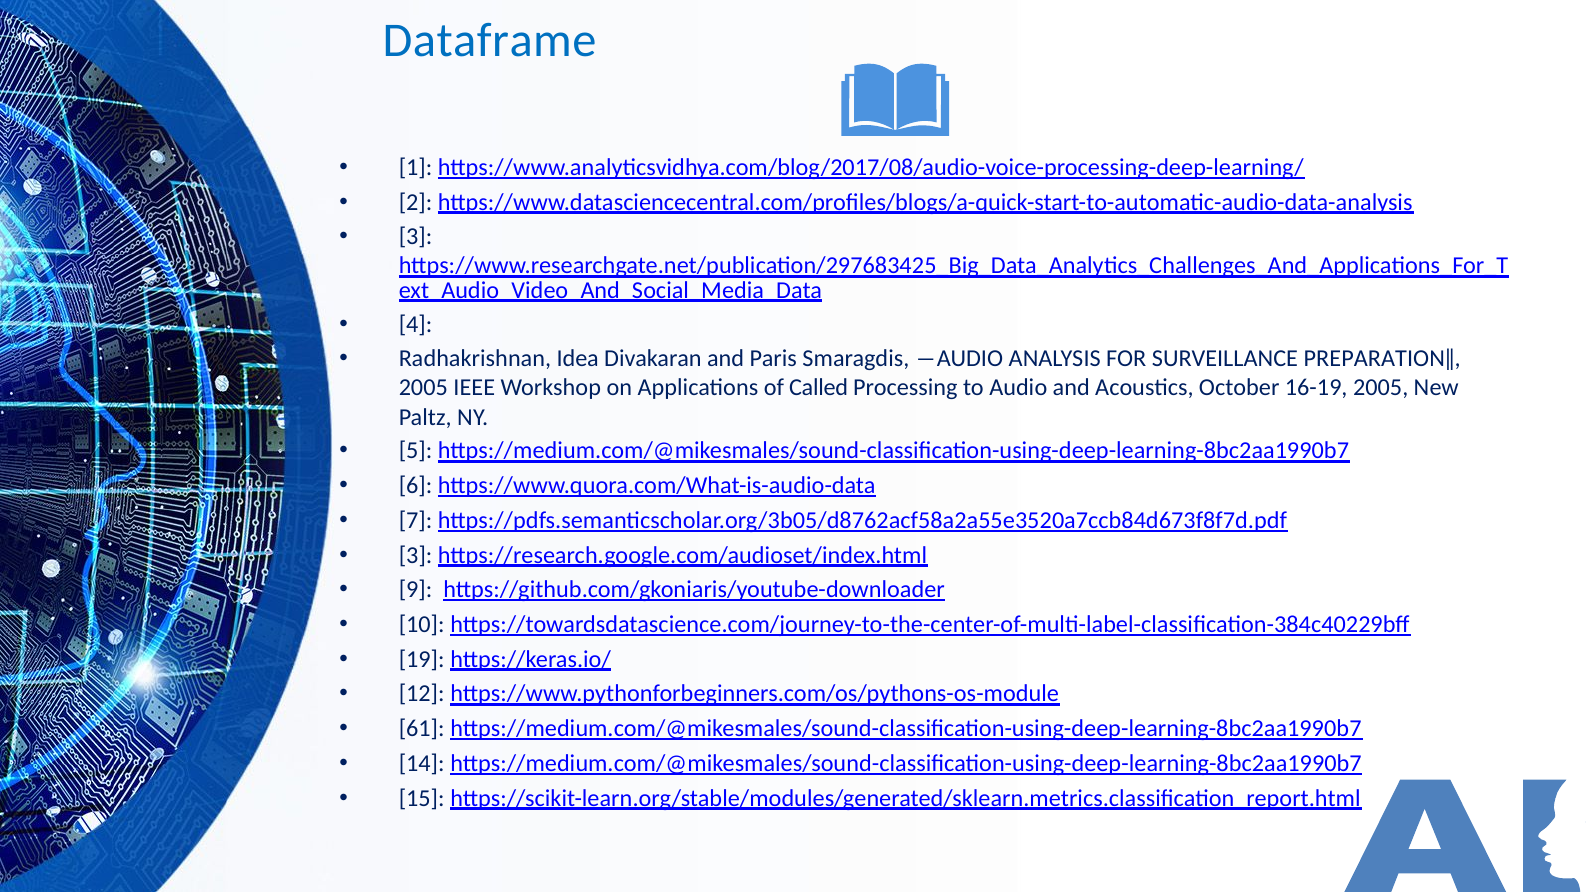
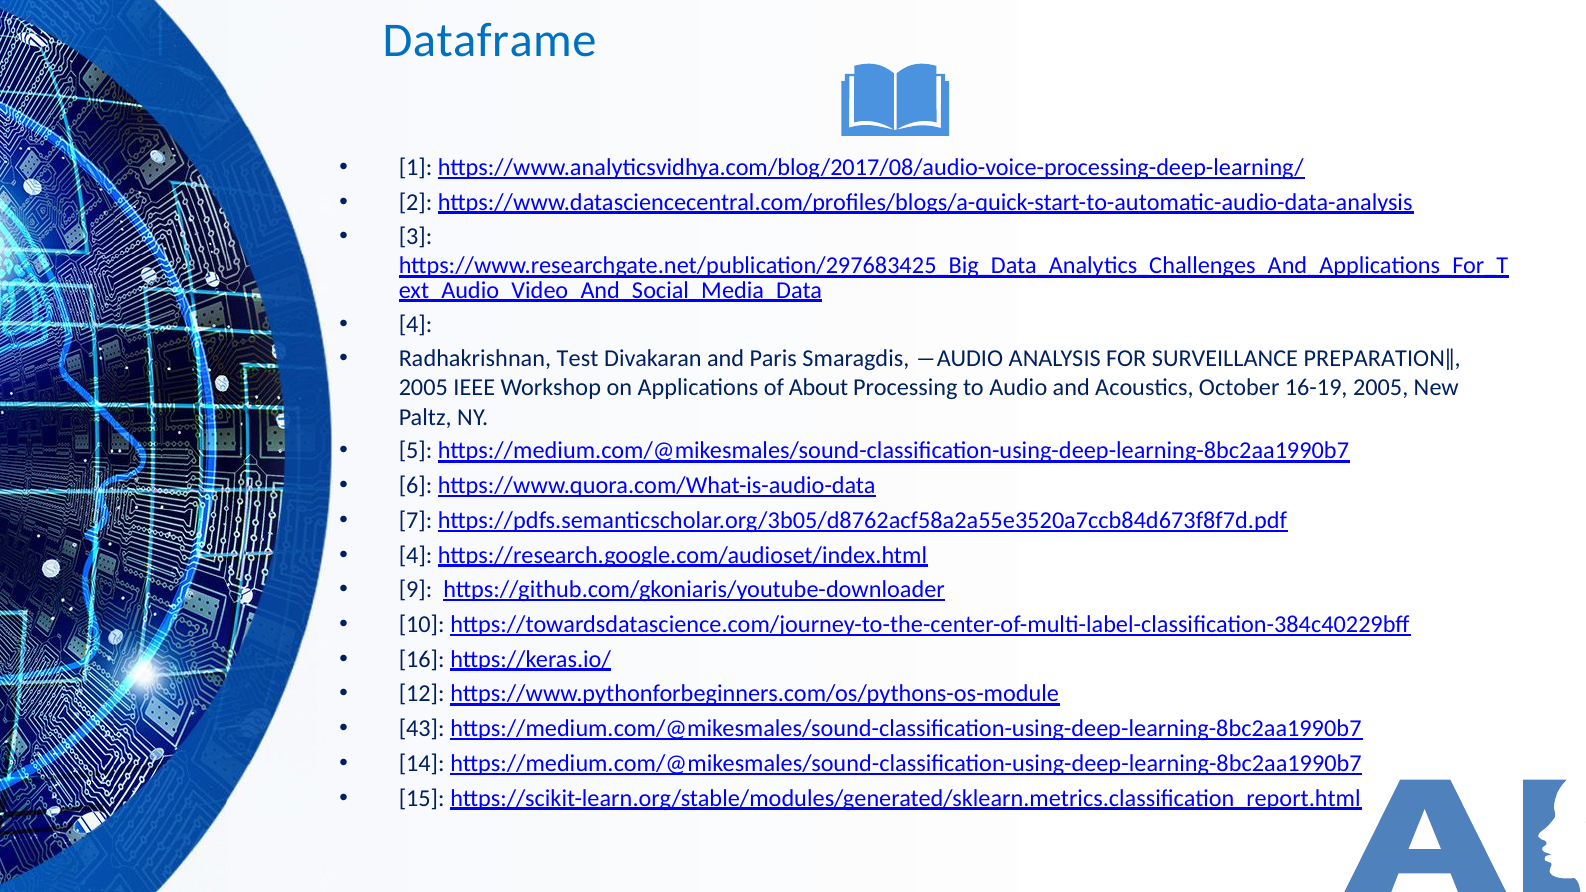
Idea: Idea -> Test (578, 359)
Called: Called -> About (819, 388)
3: 3 -> 4 (416, 555)
19: 19 -> 16 (422, 659)
61: 61 -> 43 (422, 729)
